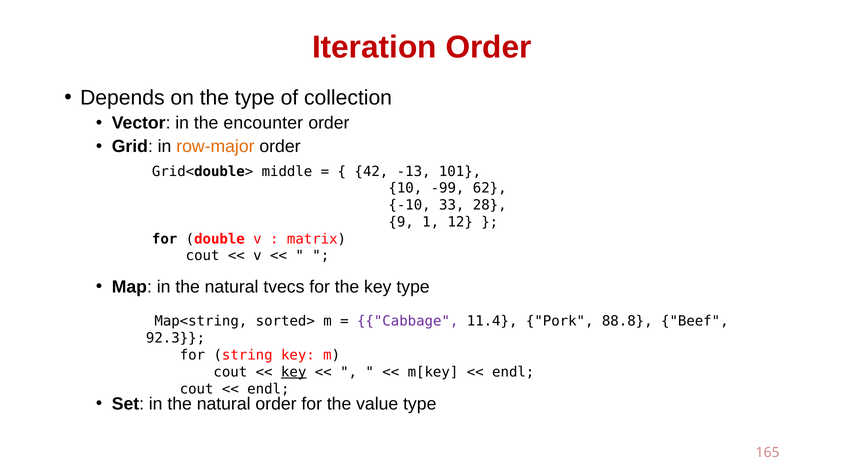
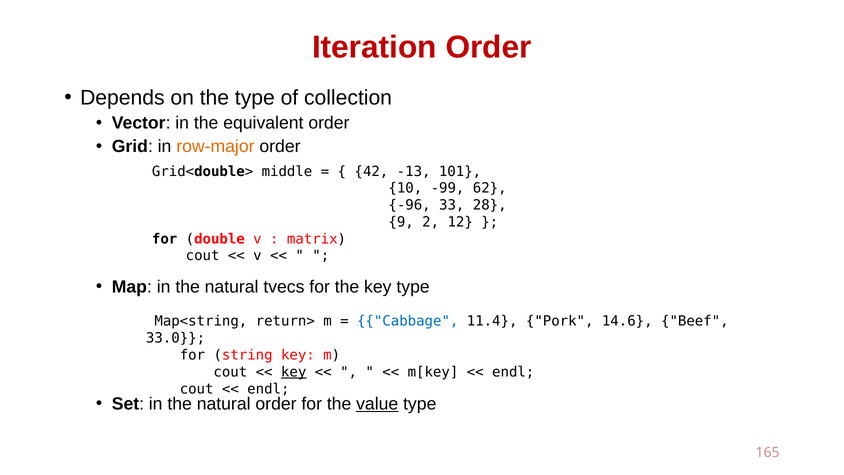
encounter: encounter -> equivalent (263, 123)
-10: -10 -> -96 (410, 205)
1: 1 -> 2 (431, 222)
sorted>: sorted> -> return> (285, 321)
Cabbage colour: purple -> blue (408, 321)
88.8: 88.8 -> 14.6 (627, 321)
92.3: 92.3 -> 33.0 (176, 338)
value underline: none -> present (377, 404)
